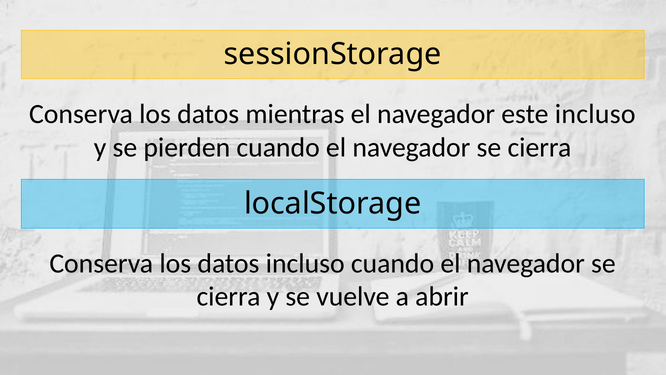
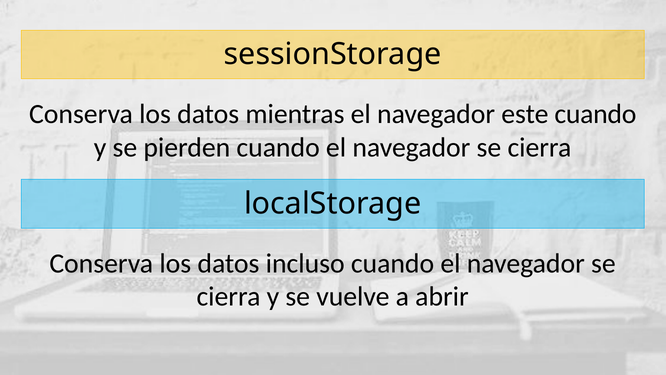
este incluso: incluso -> cuando (595, 114)
